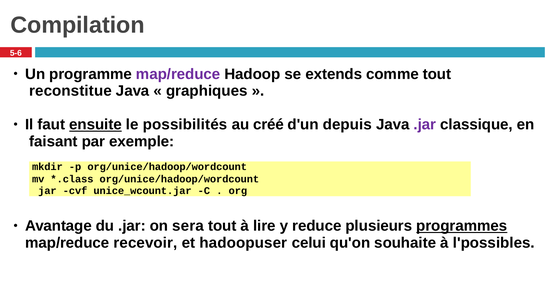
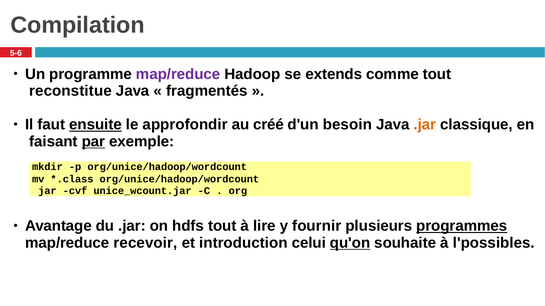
graphiques: graphiques -> fragmentés (207, 91)
possibilités: possibilités -> approfondir (185, 125)
depuis: depuis -> besoin (347, 125)
.jar colour: purple -> orange (425, 125)
par underline: none -> present (93, 142)
sera: sera -> hdfs (188, 226)
reduce: reduce -> fournir (317, 226)
hadoopuser: hadoopuser -> introduction (243, 243)
qu'on underline: none -> present (350, 243)
